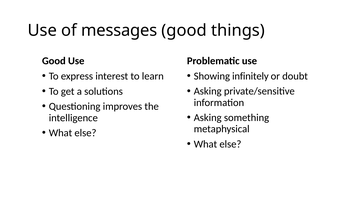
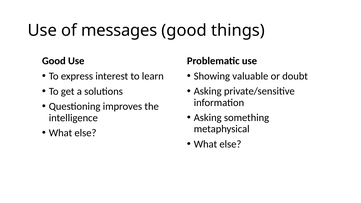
infinitely: infinitely -> valuable (250, 76)
